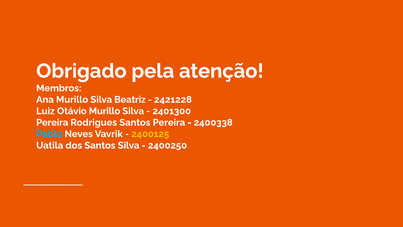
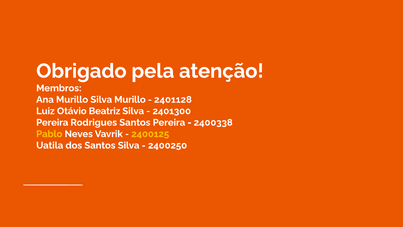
Silva Beatriz: Beatriz -> Murillo (130, 99)
2421228: 2421228 -> 2401128 (173, 99)
Otávio Murillo: Murillo -> Beatriz (105, 111)
Pablo colour: light blue -> yellow (49, 134)
